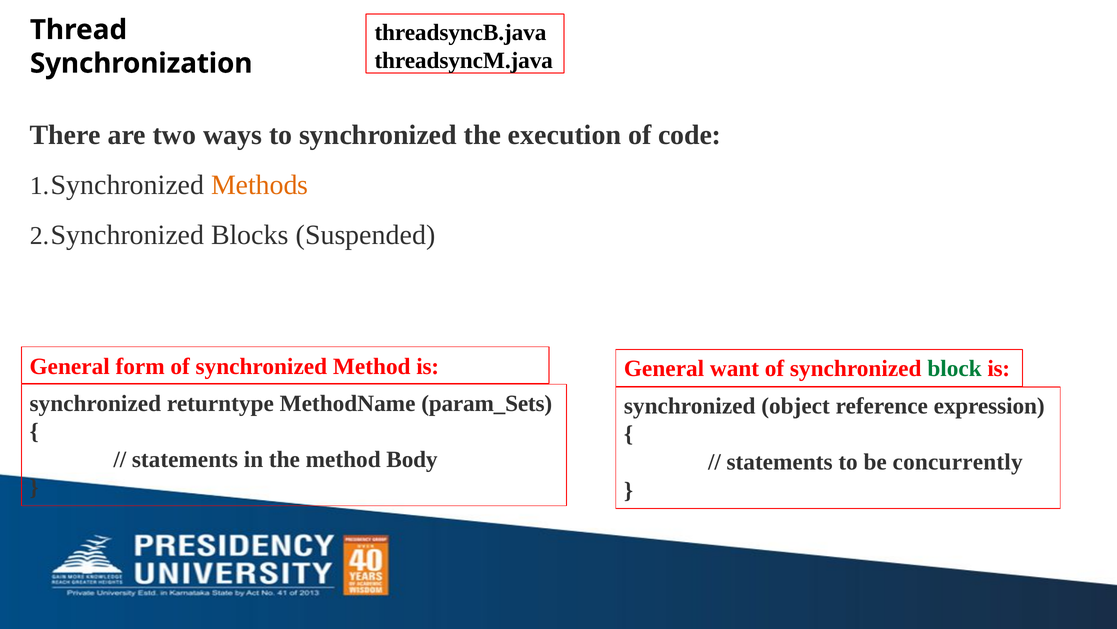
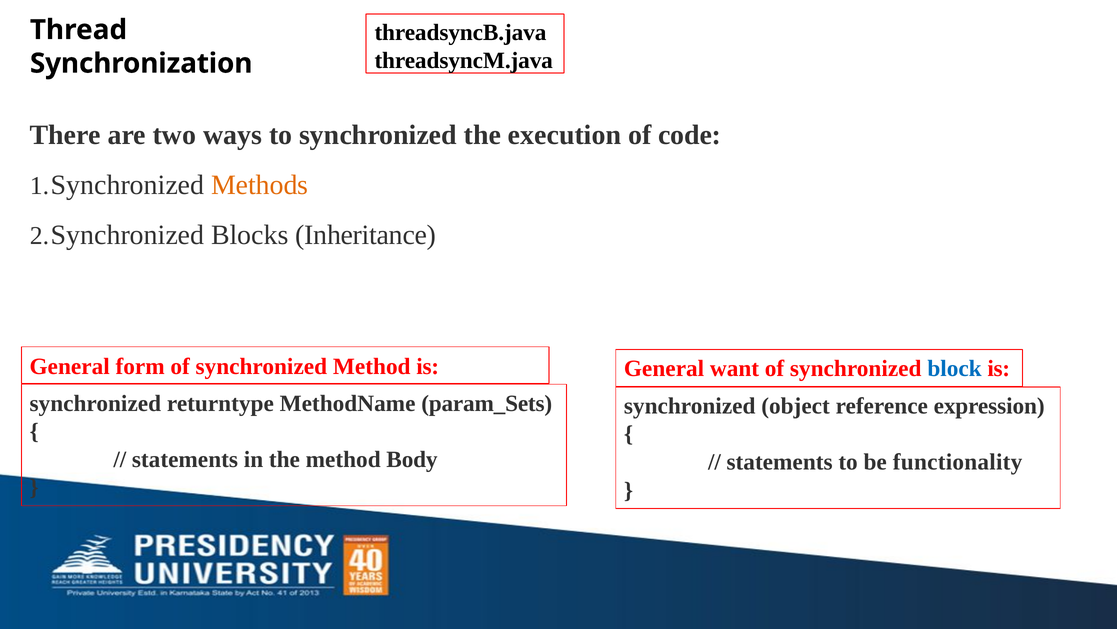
Suspended: Suspended -> Inheritance (366, 235)
block colour: green -> blue (955, 368)
concurrently: concurrently -> functionality (958, 462)
